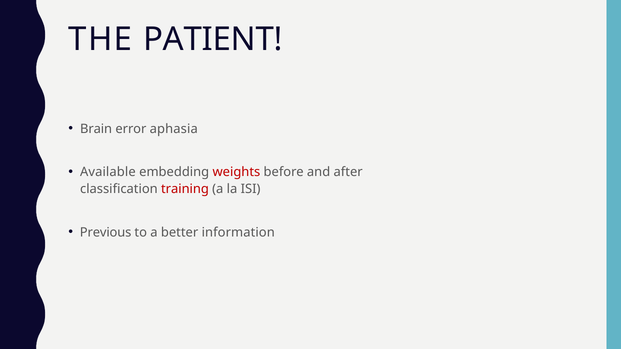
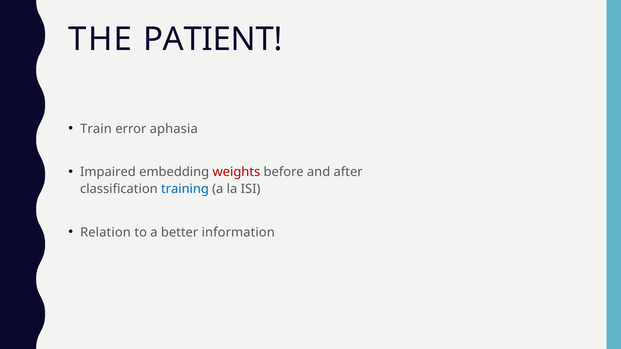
Brain: Brain -> Train (96, 129)
Available: Available -> Impaired (108, 172)
training colour: red -> blue (185, 189)
Previous: Previous -> Relation (105, 232)
